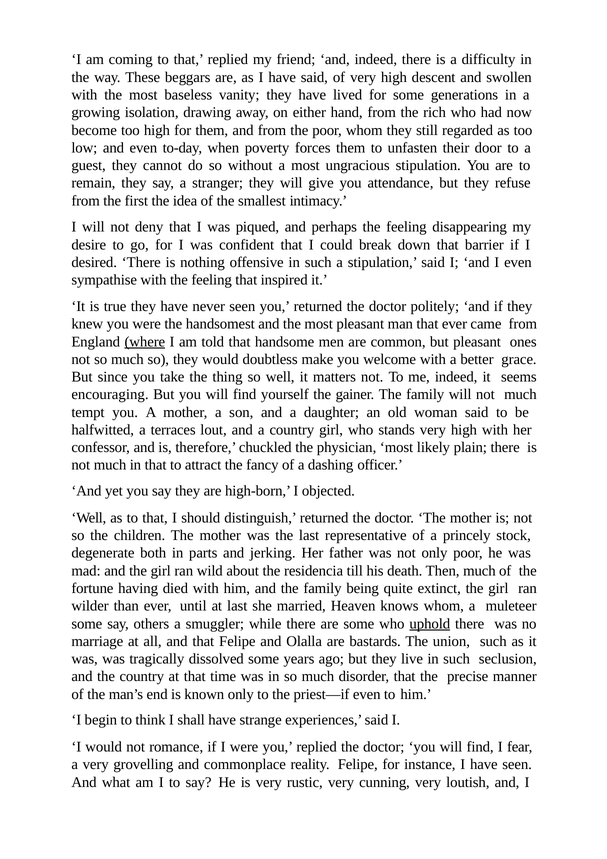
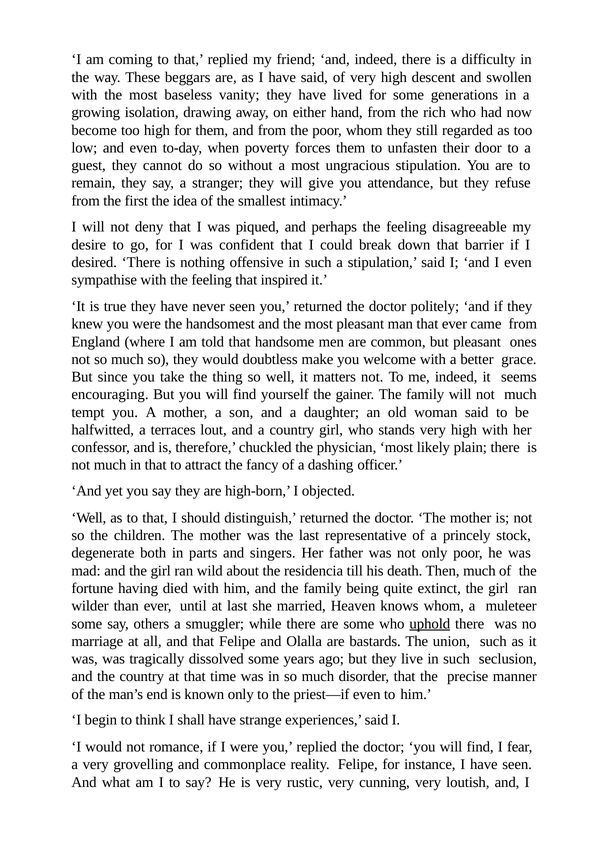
disappearing: disappearing -> disagreeable (470, 227)
where underline: present -> none (145, 342)
jerking: jerking -> singers (273, 553)
